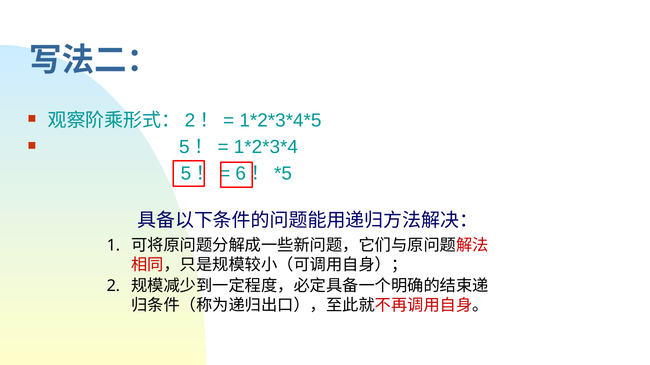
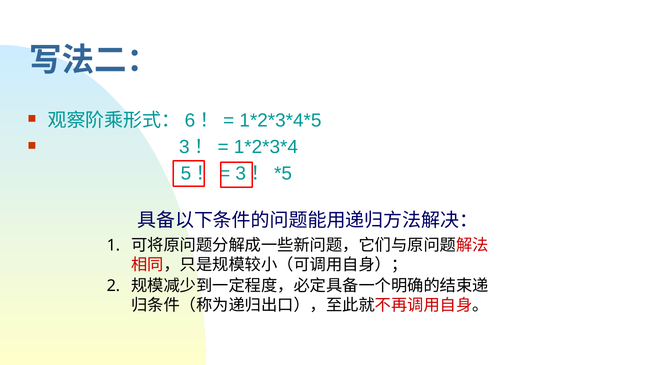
2: 2 -> 6 (190, 121)
5: 5 -> 3 (184, 147)
6: 6 -> 3 (241, 174)
